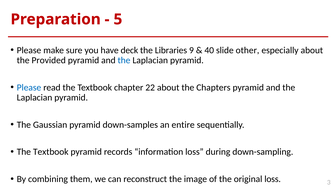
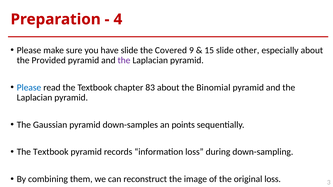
5: 5 -> 4 (118, 19)
have deck: deck -> slide (129, 50)
Libraries: Libraries -> Covered (171, 50)
40: 40 -> 15 (209, 50)
the colour: blue -> purple (124, 60)
22: 22 -> 83 (150, 88)
Chapters: Chapters -> Binomial (213, 88)
entire: entire -> points (183, 125)
